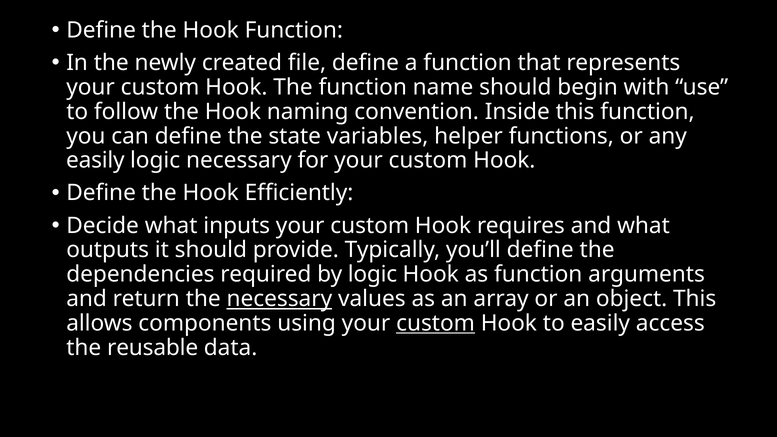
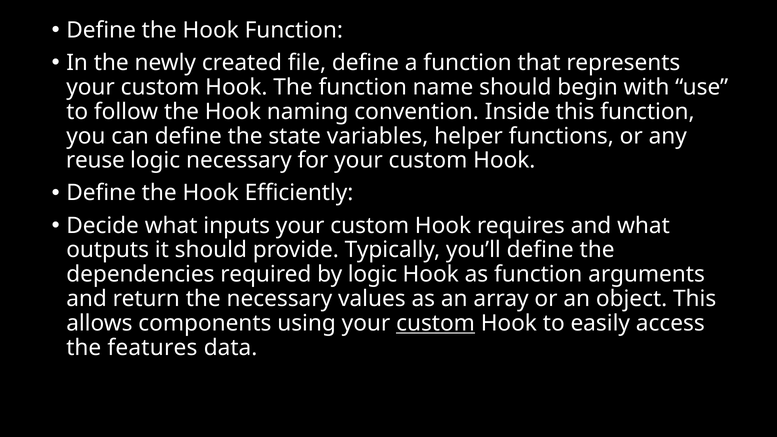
easily: easily -> reuse (95, 161)
necessary underline: present -> none (279, 299)
reusable: reusable -> features (152, 348)
